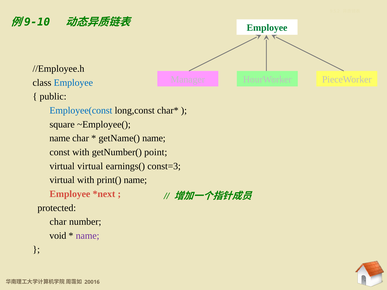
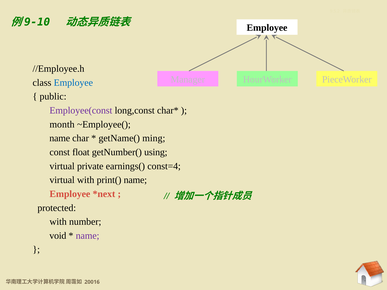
Employee colour: green -> black (267, 28)
Employee(const colour: blue -> purple (81, 111)
square: square -> month (62, 124)
getName( name: name -> ming (154, 138)
const with: with -> float (81, 152)
point: point -> using (156, 152)
virtual virtual: virtual -> private (90, 166)
const=3: const=3 -> const=4 (164, 166)
char: char -> with (58, 222)
